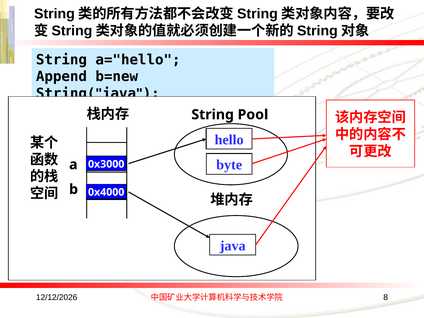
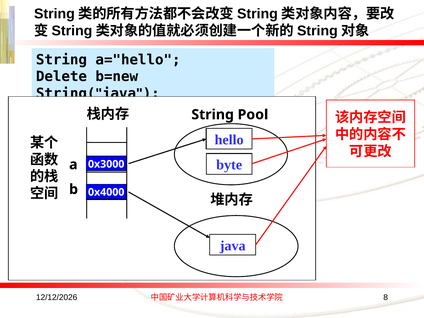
Append: Append -> Delete (61, 77)
